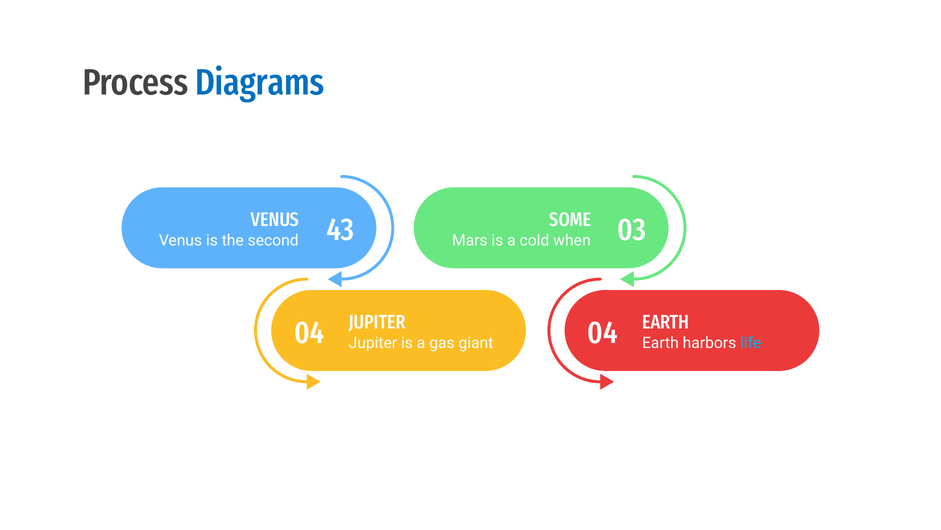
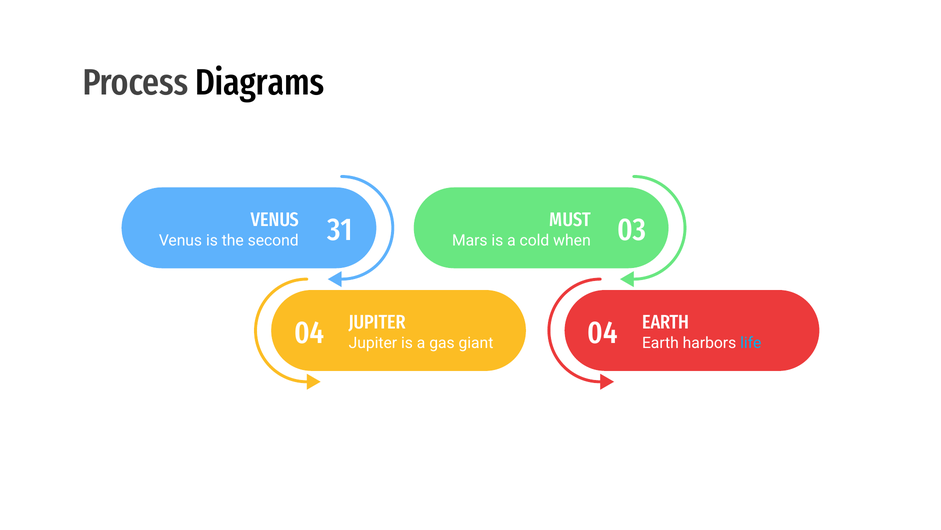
Diagrams colour: blue -> black (260, 83)
SOME: SOME -> MUST (570, 219)
43: 43 -> 31 (340, 230)
